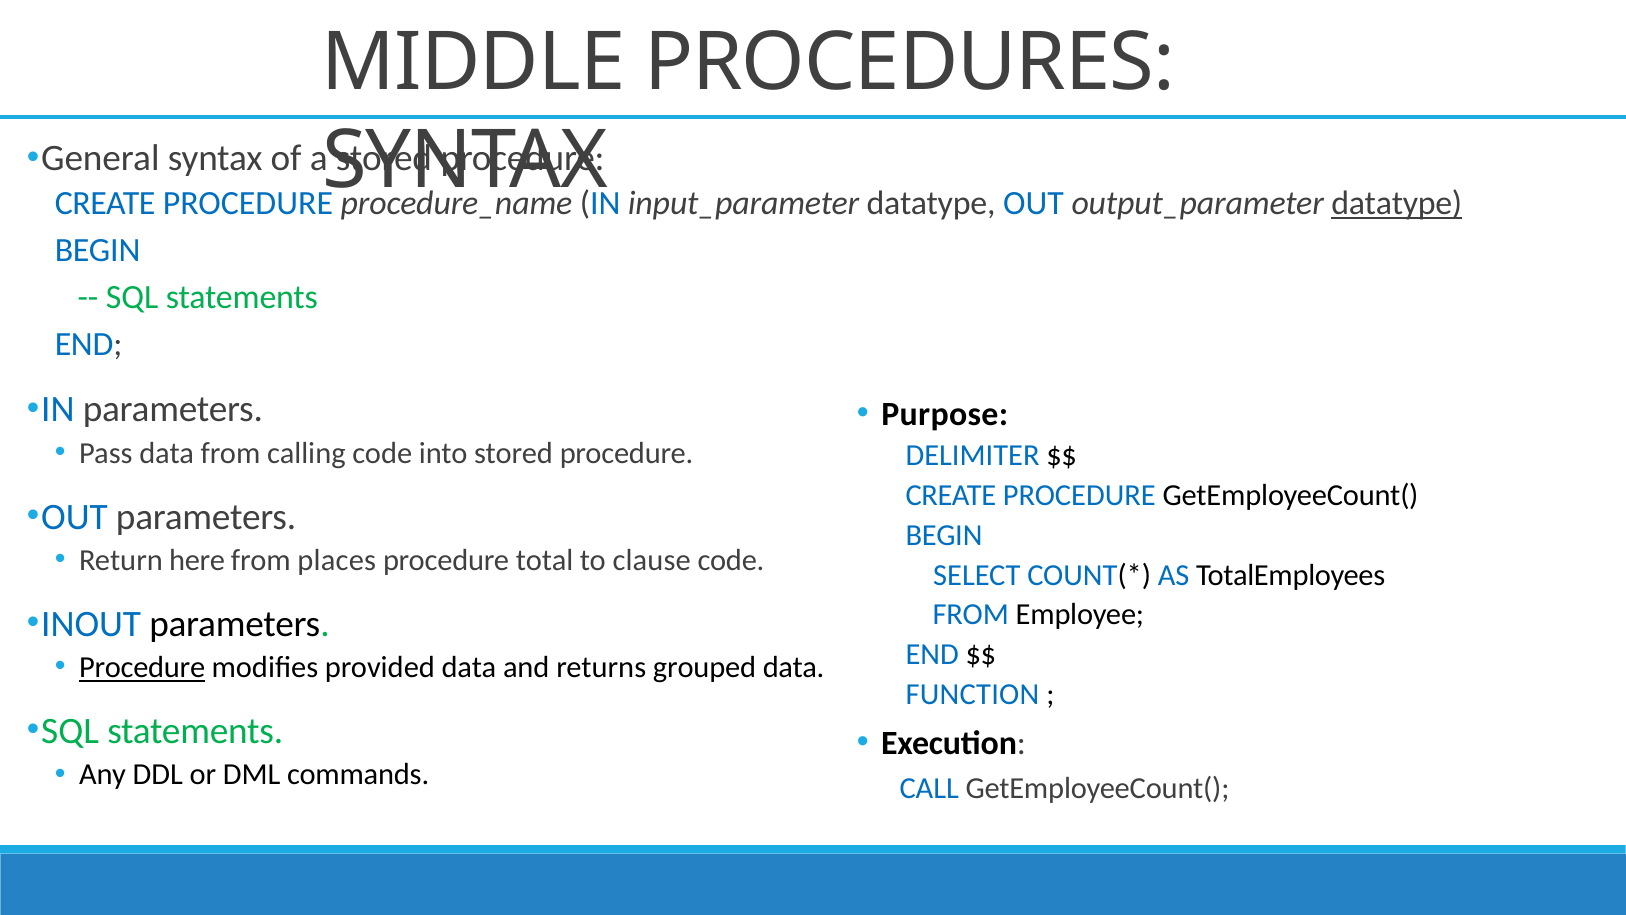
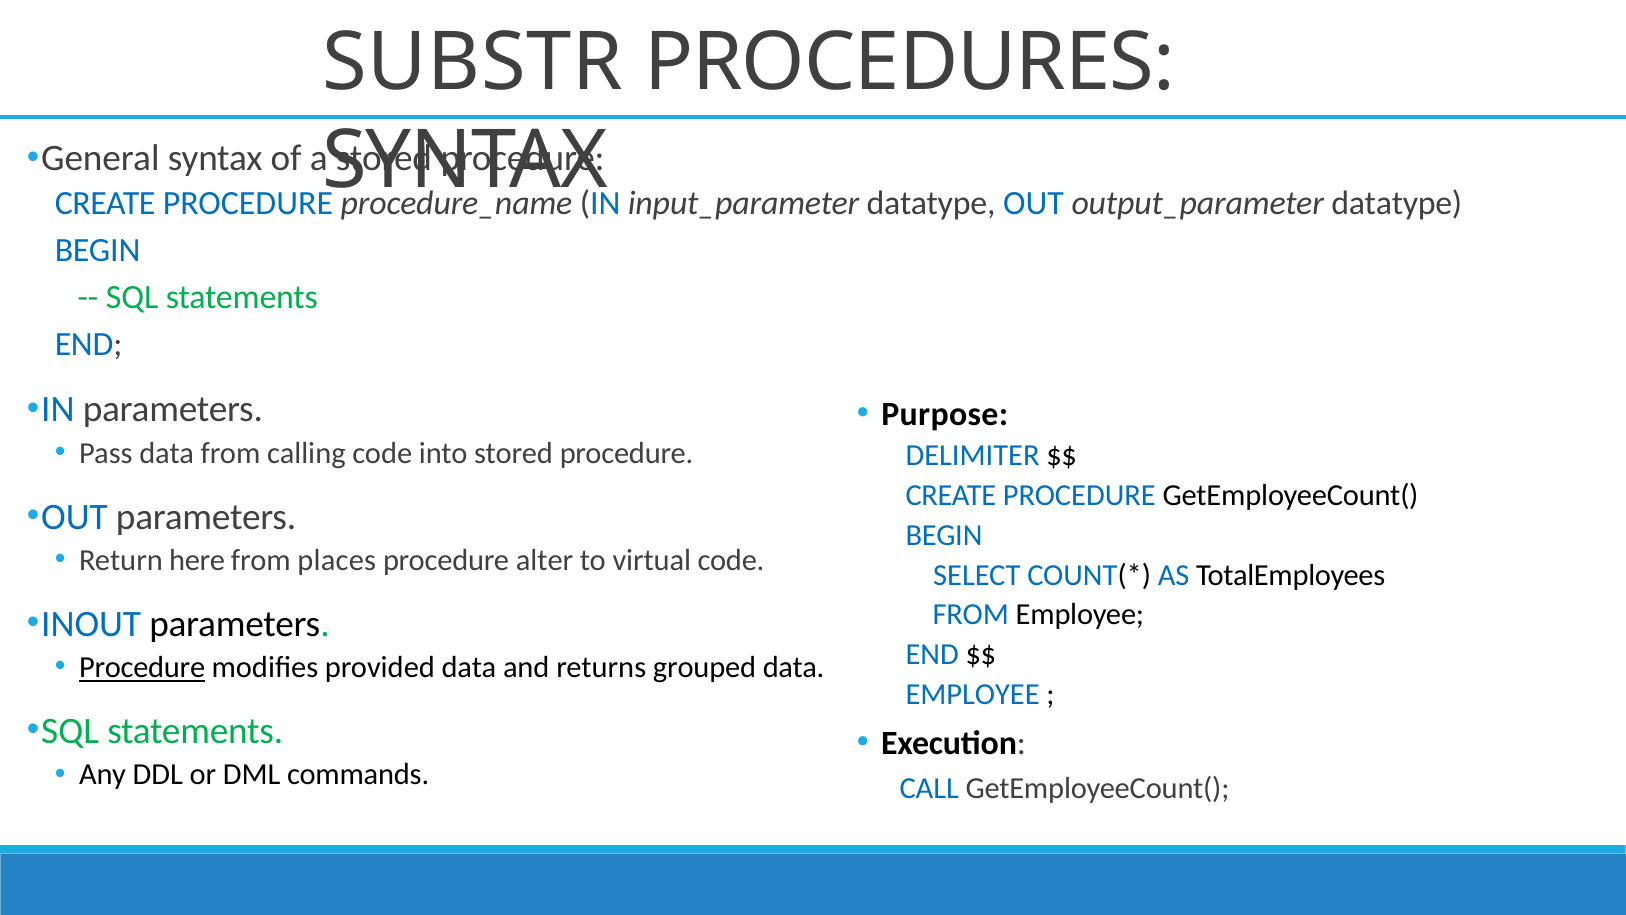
MIDDLE: MIDDLE -> SUBSTR (473, 63)
datatype underline: present -> none (1397, 204)
total: total -> alter (545, 560)
clause: clause -> virtual (652, 560)
FUNCTION: FUNCTION -> EMPLOYEE (973, 694)
